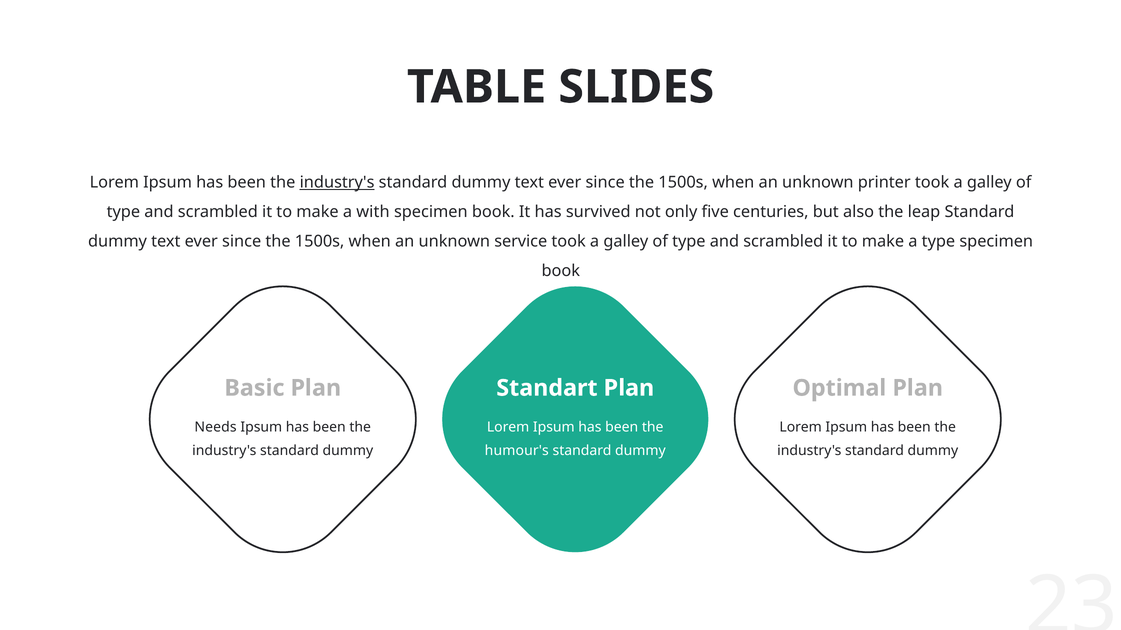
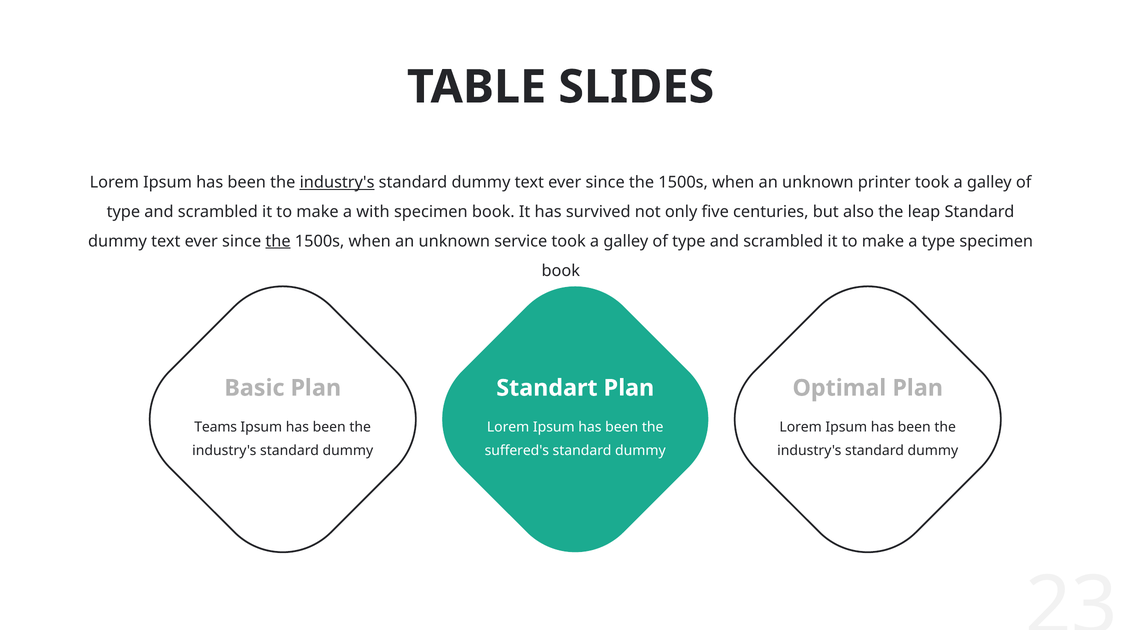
the underline: none -> present (278, 241)
Needs: Needs -> Teams (216, 427)
humour's: humour's -> suffered's (517, 451)
